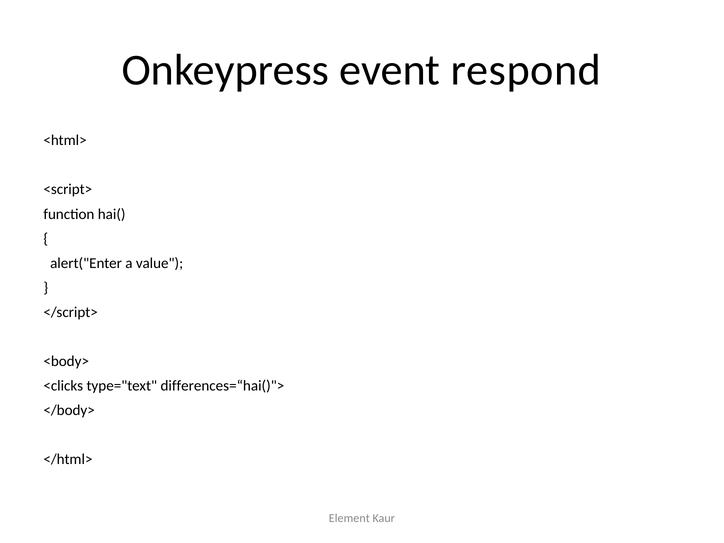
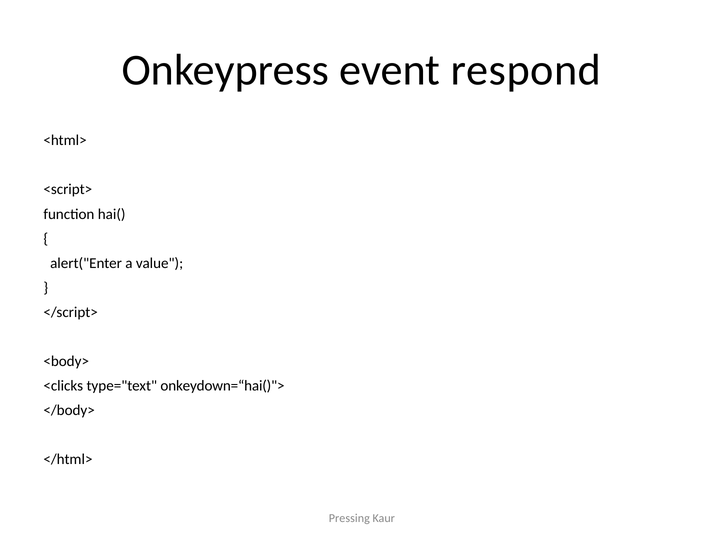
differences=“hai()">: differences=“hai()"> -> onkeydown=“hai()"> (223, 386)
Element: Element -> Pressing (349, 518)
